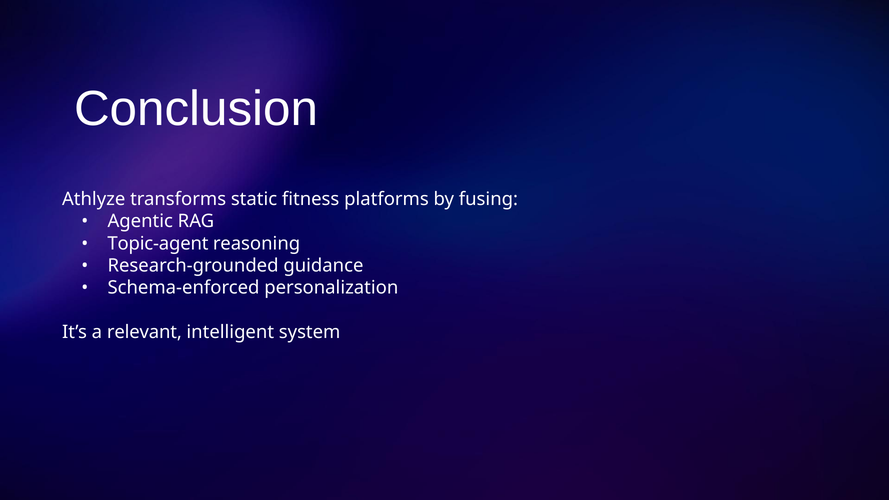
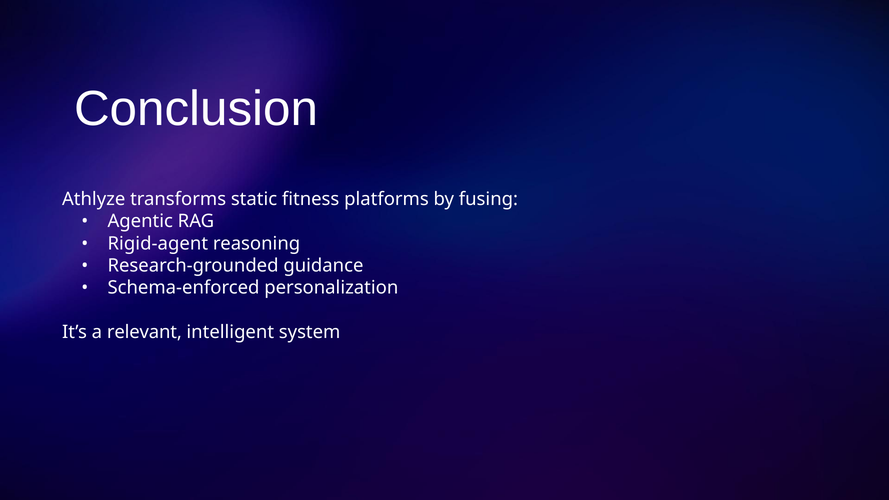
Topic-agent: Topic-agent -> Rigid-agent (158, 243)
